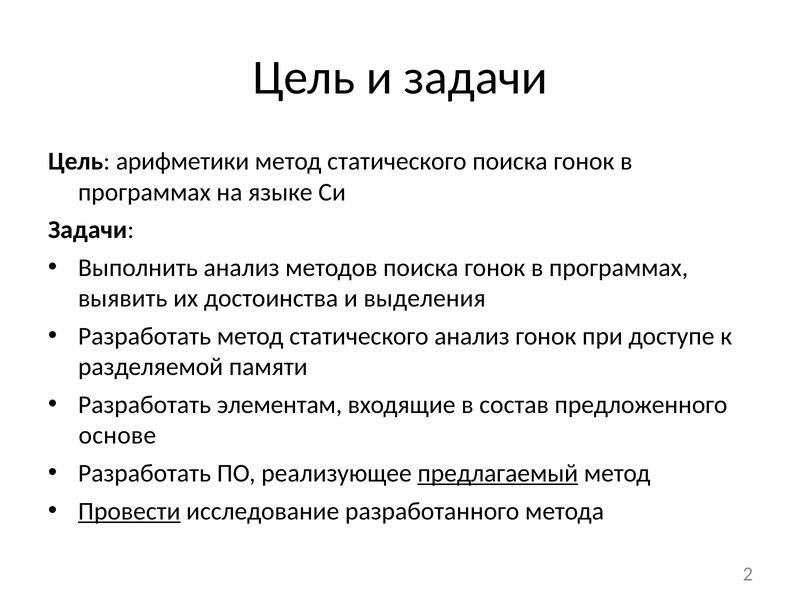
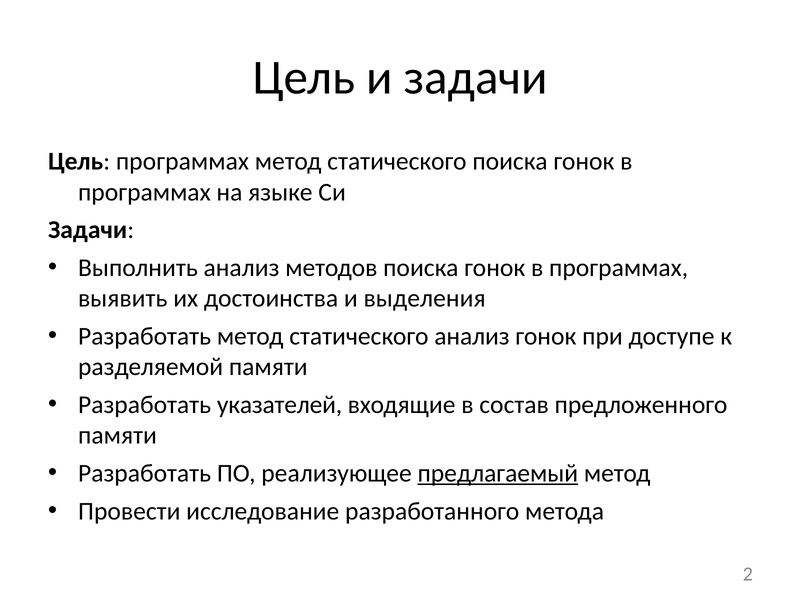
Цель арифметики: арифметики -> программах (182, 161)
элементам: элементам -> указателей (280, 405)
основе: основе -> памяти (118, 435)
Провести underline: present -> none (129, 511)
